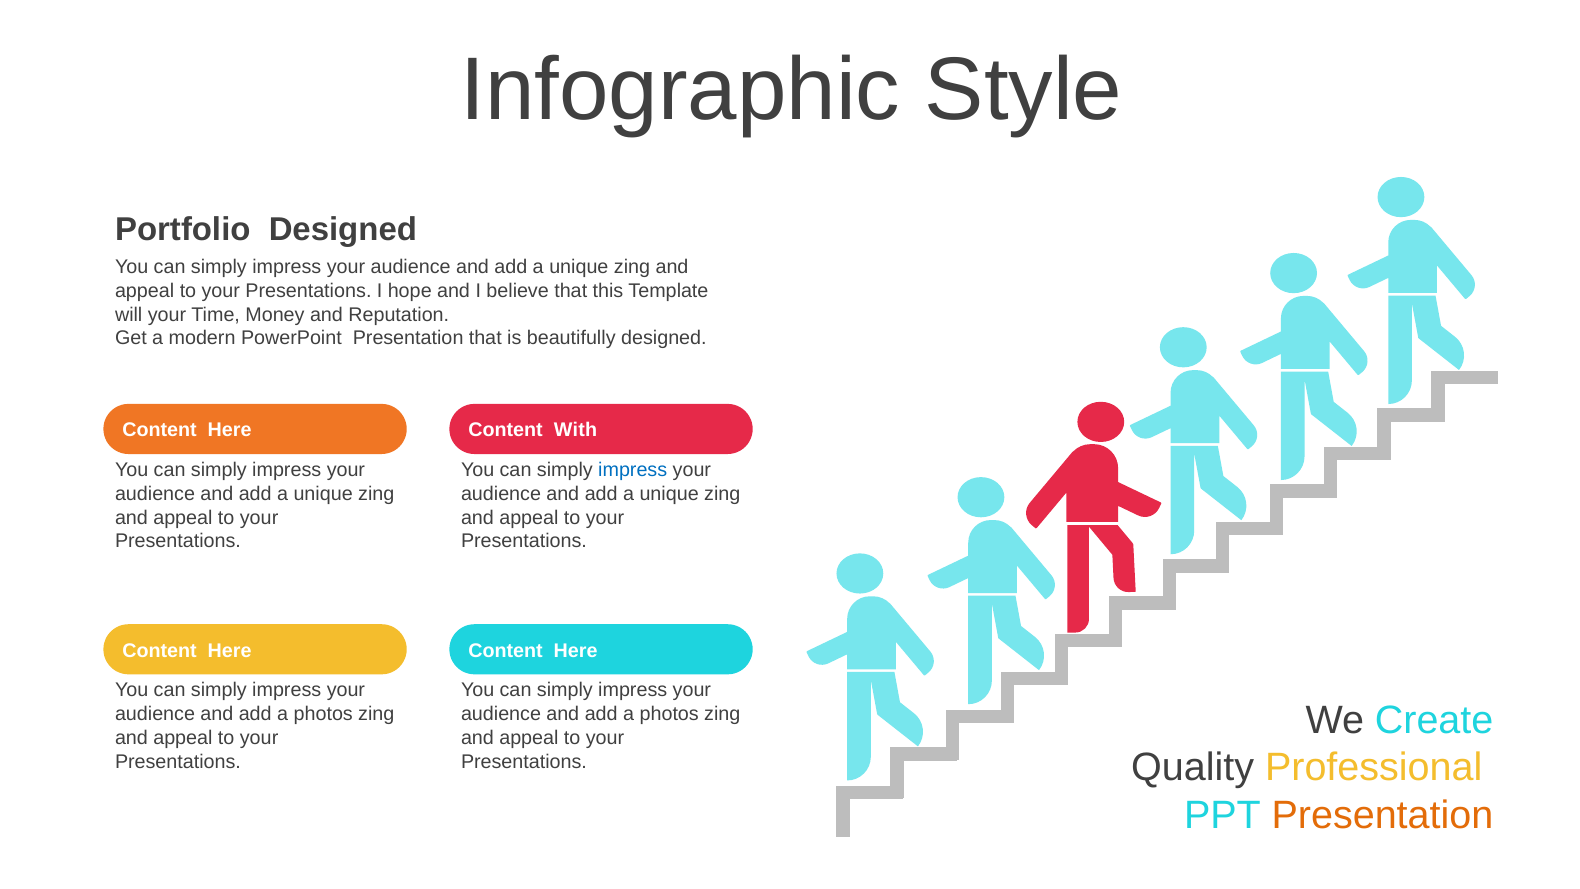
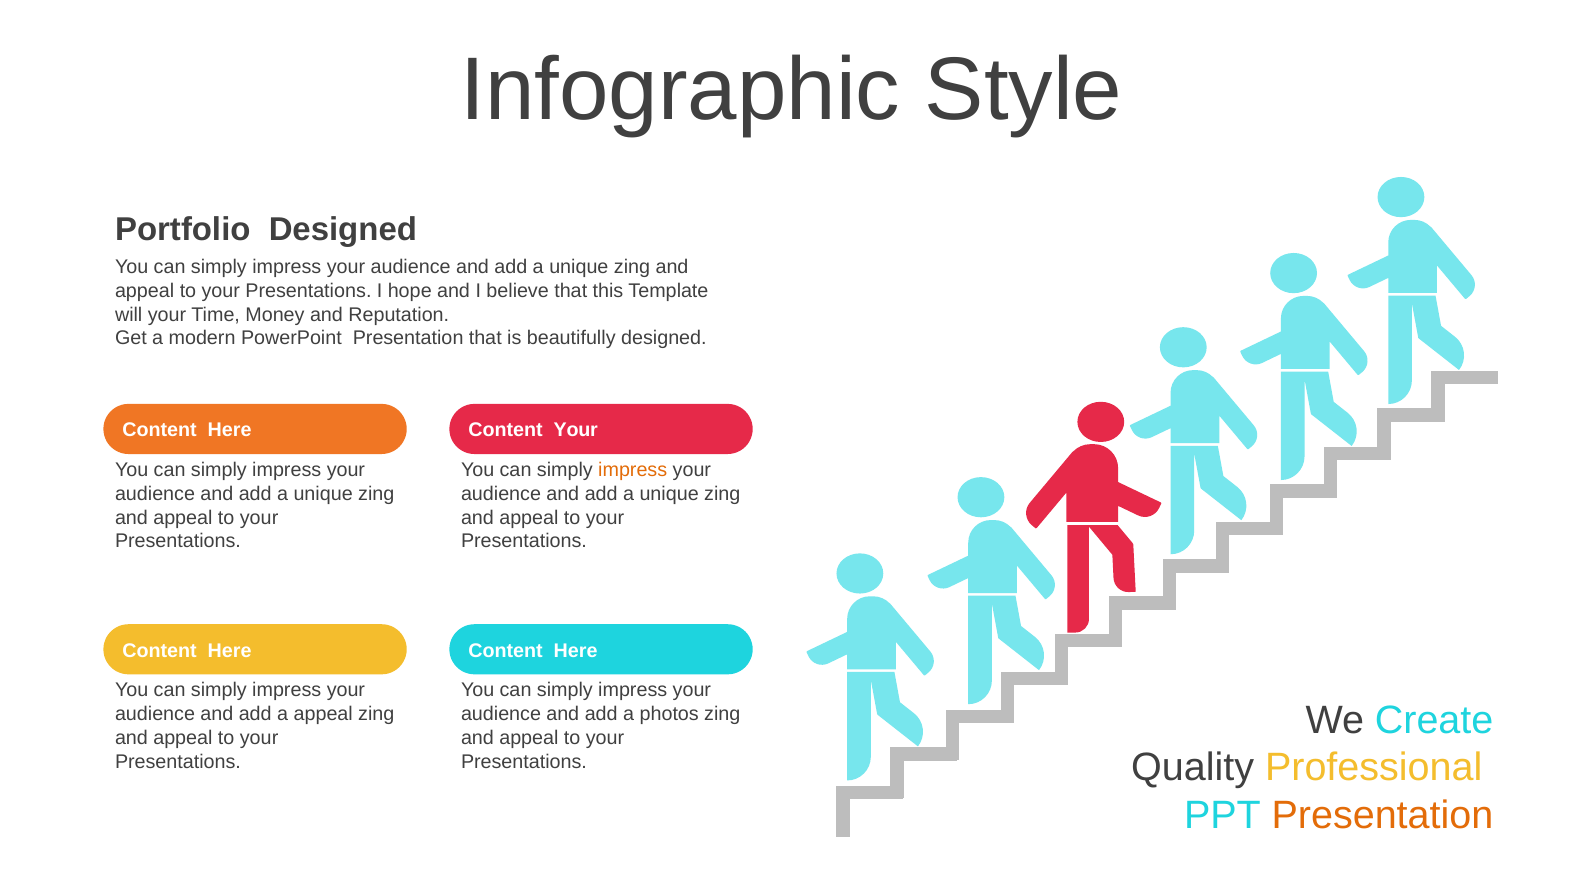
Content With: With -> Your (576, 430)
impress colour: blue -> orange (633, 470)
photos: photos -> appeal (323, 714)
